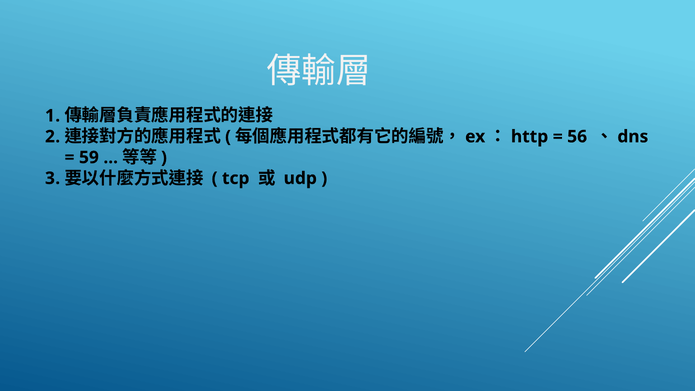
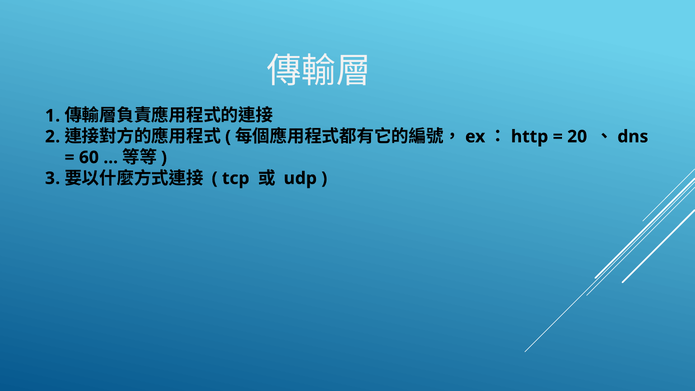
56: 56 -> 20 (577, 137)
59: 59 -> 60 (89, 157)
